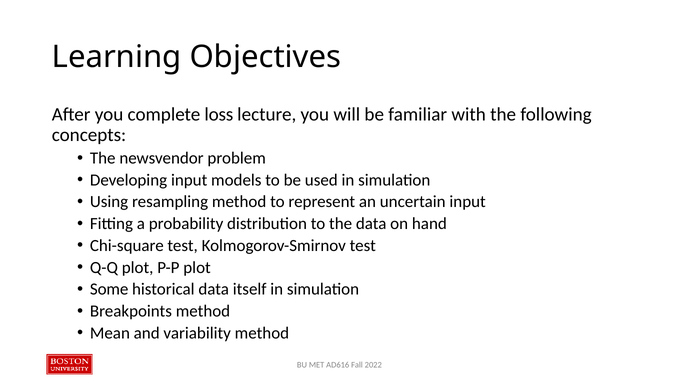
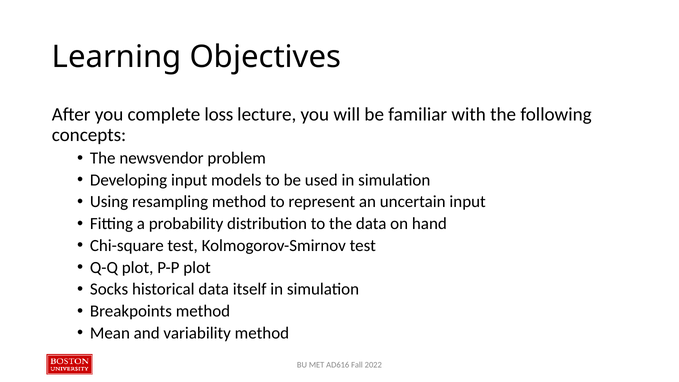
Some: Some -> Socks (109, 289)
